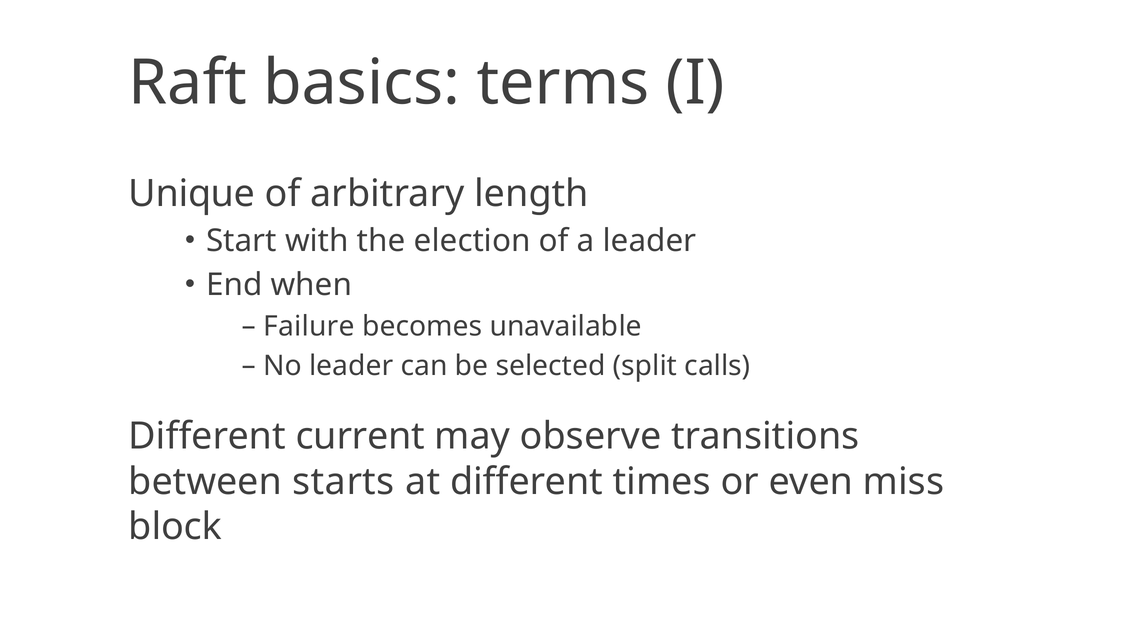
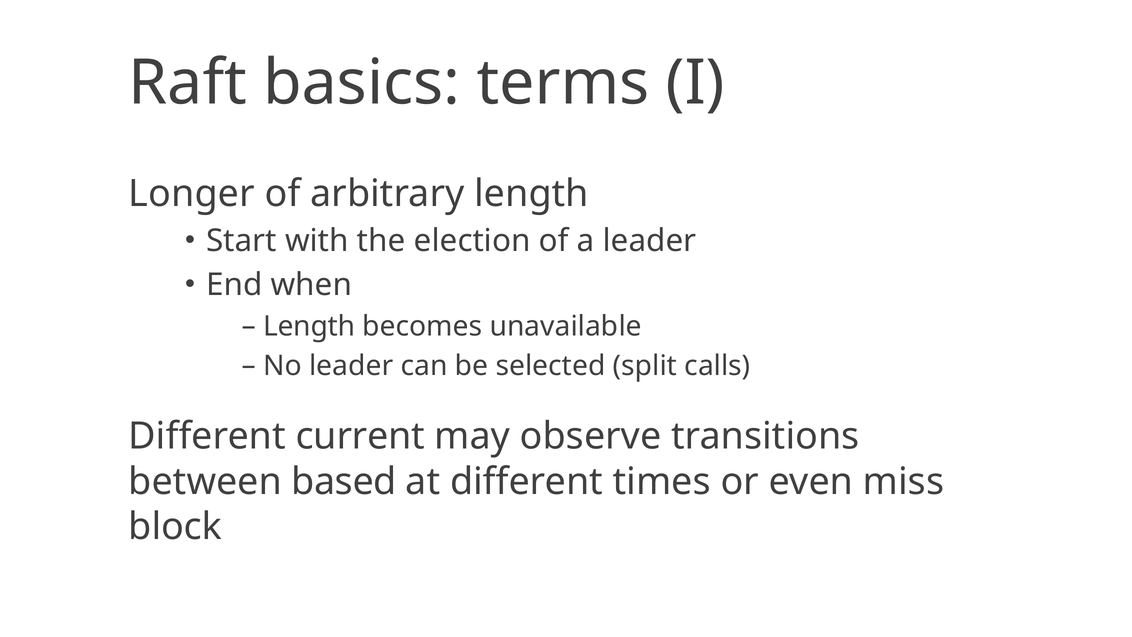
Unique: Unique -> Longer (192, 193)
Failure: Failure -> Length (309, 326)
starts: starts -> based (344, 482)
